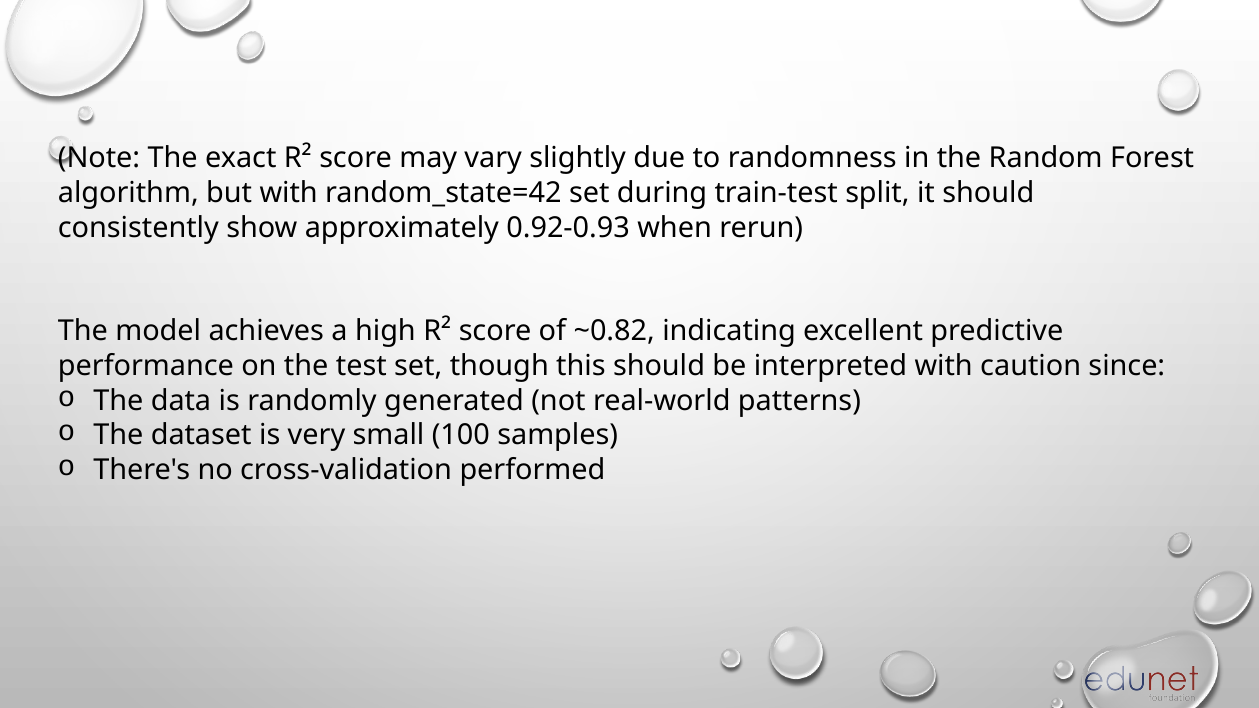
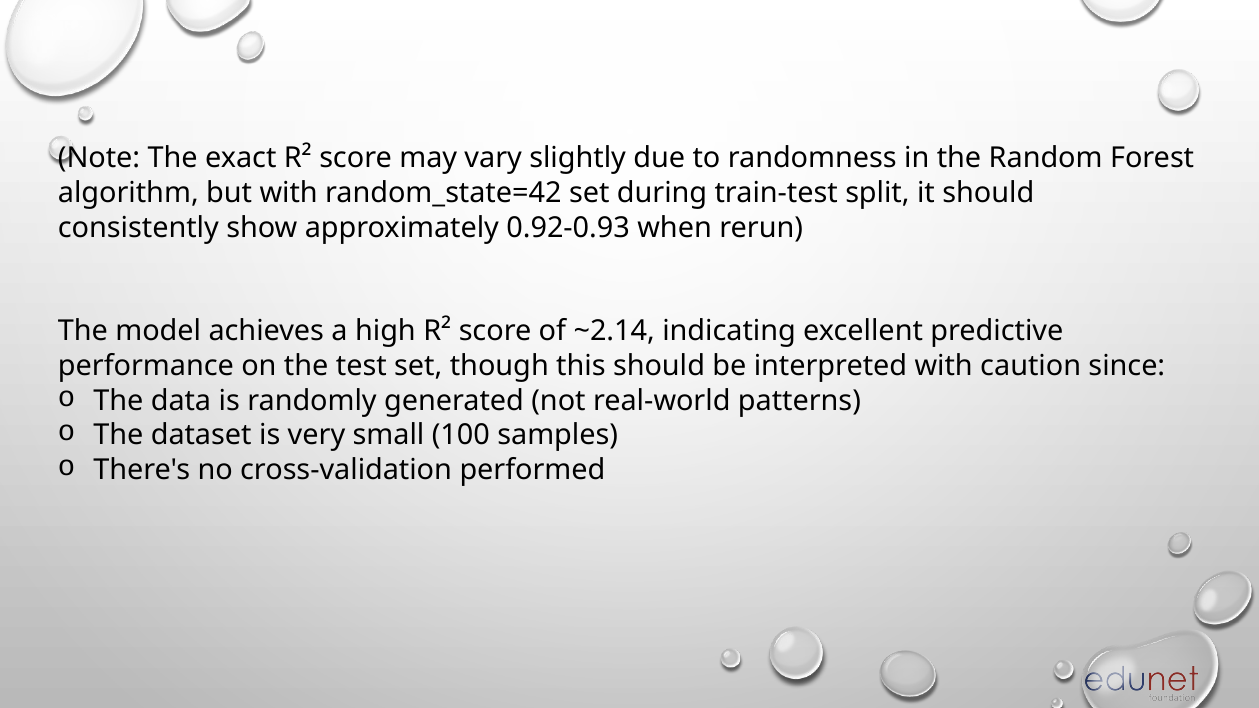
~0.82: ~0.82 -> ~2.14 (614, 331)
